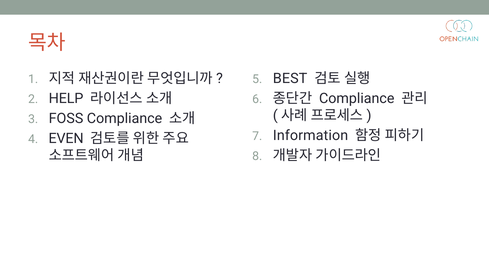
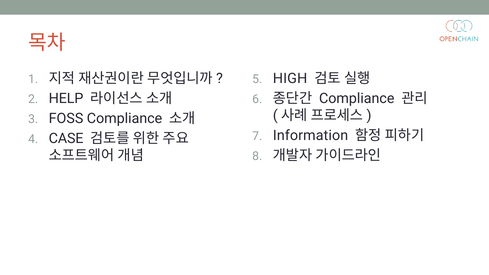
BEST: BEST -> HIGH (290, 79)
EVEN: EVEN -> CASE (66, 138)
